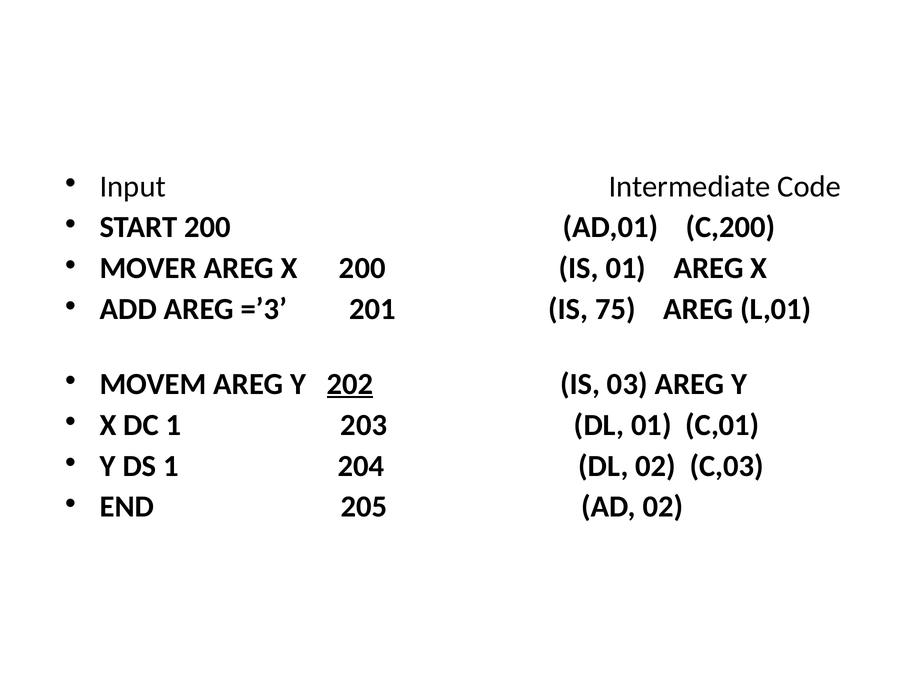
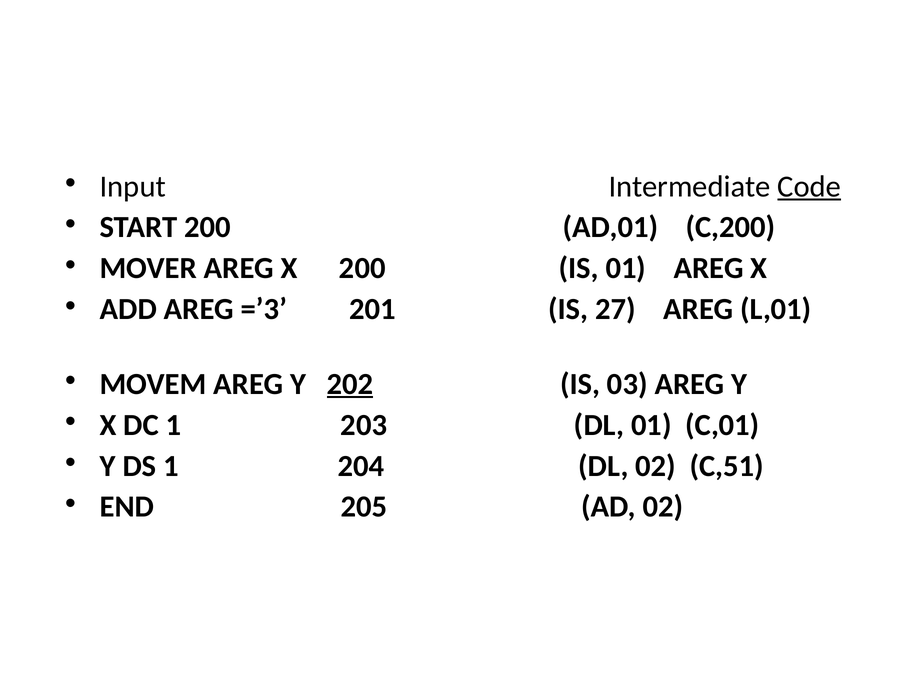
Code underline: none -> present (809, 186)
75: 75 -> 27 (615, 309)
C,03: C,03 -> C,51 (727, 466)
